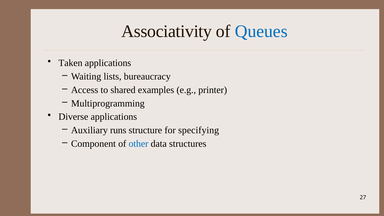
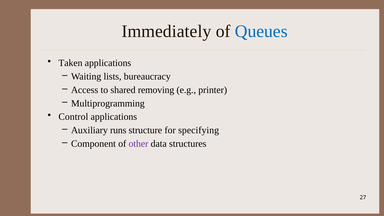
Associativity: Associativity -> Immediately (166, 31)
examples: examples -> removing (156, 90)
Diverse: Diverse -> Control (73, 117)
other colour: blue -> purple (138, 144)
